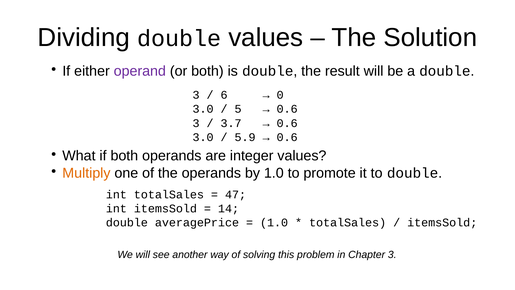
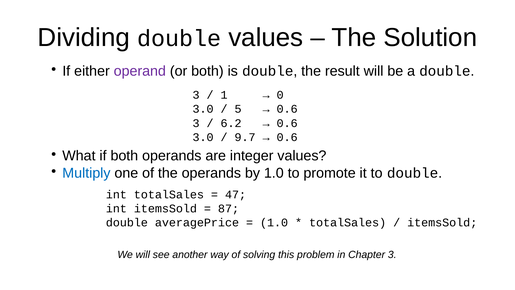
6: 6 -> 1 (224, 95)
3.7: 3.7 -> 6.2 (231, 123)
5.9: 5.9 -> 9.7 (245, 137)
Multiply colour: orange -> blue (86, 173)
14: 14 -> 87 (229, 208)
